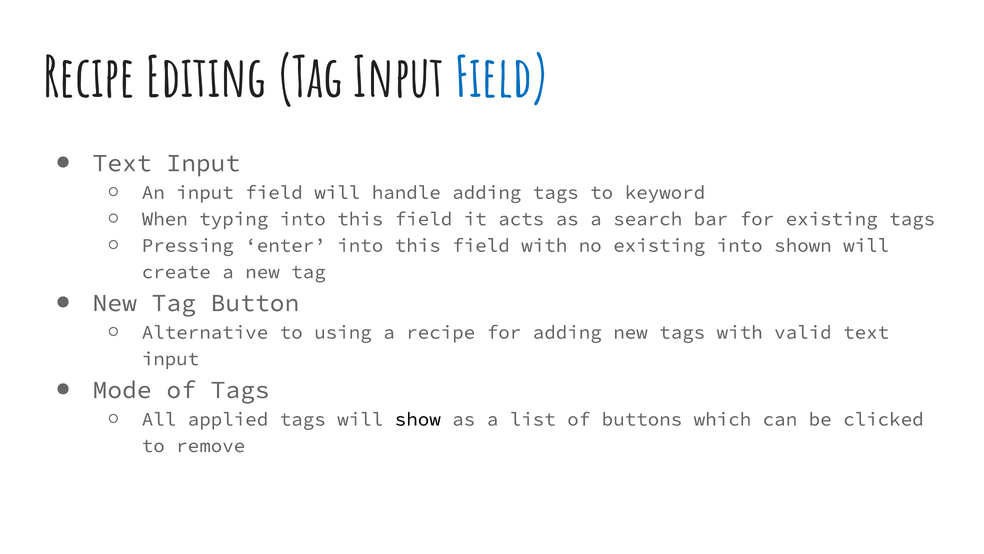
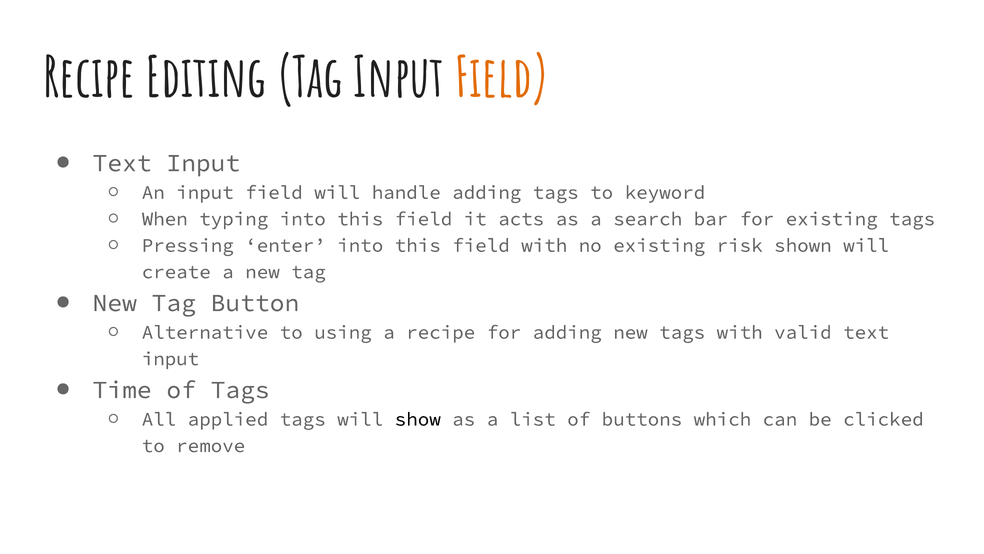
Field colour: blue -> orange (502, 79)
existing into: into -> risk (740, 245)
Mode: Mode -> Time (122, 390)
